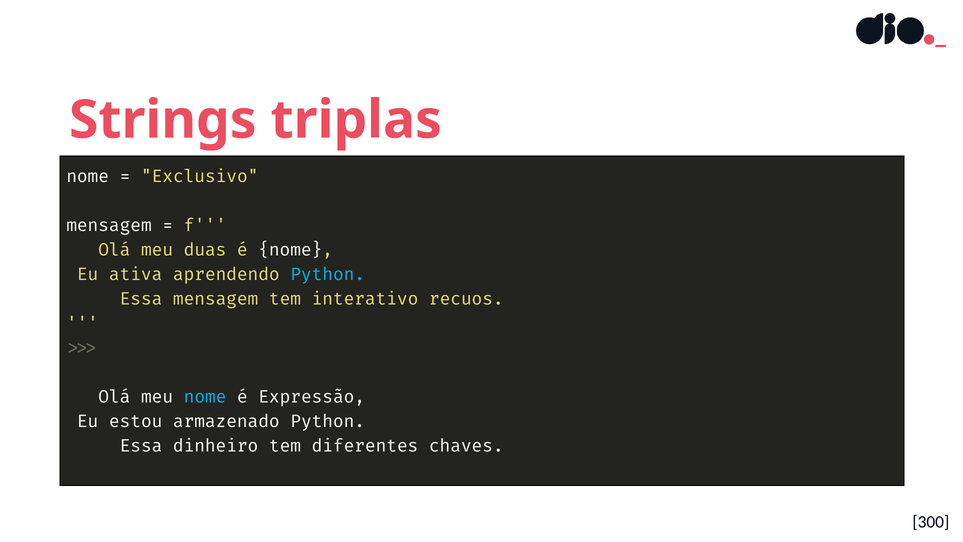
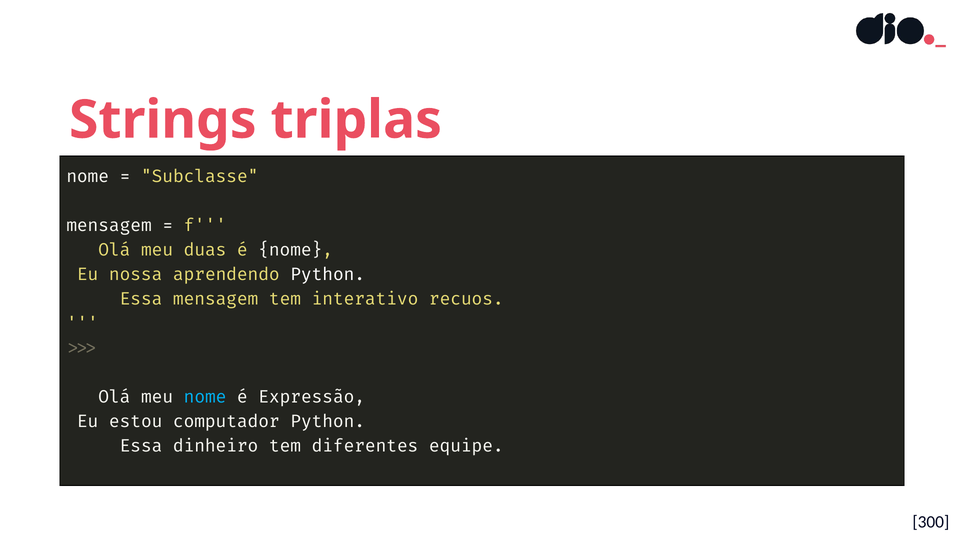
Exclusivo: Exclusivo -> Subclasse (200, 176)
ativa: ativa -> nossa (136, 274)
Python colour: light blue -> white (328, 274)
armazenado: armazenado -> computador (226, 421)
chaves: chaves -> equipe (466, 446)
